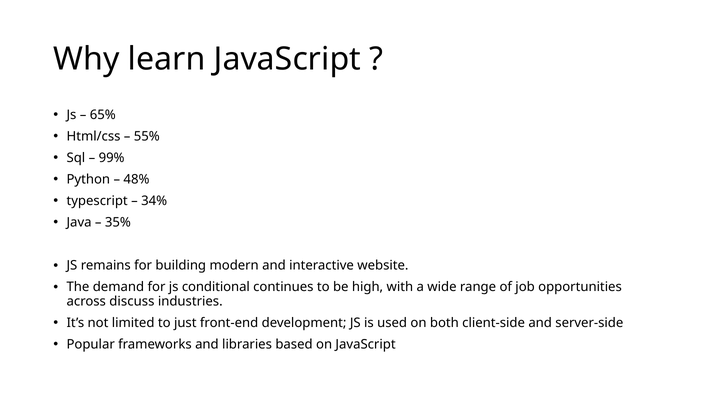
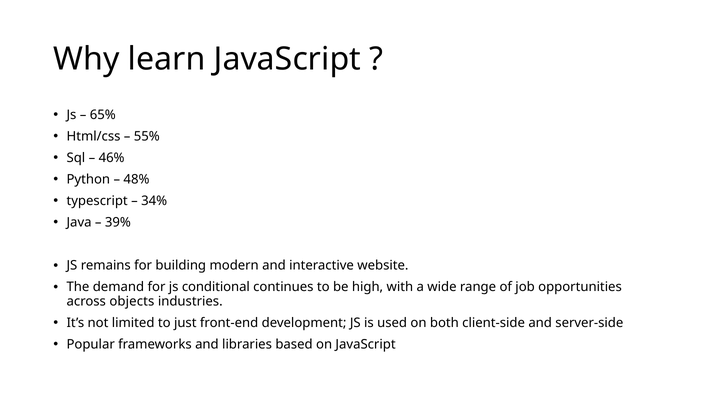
99%: 99% -> 46% (112, 158)
35%: 35% -> 39% (118, 222)
discuss: discuss -> objects (132, 301)
